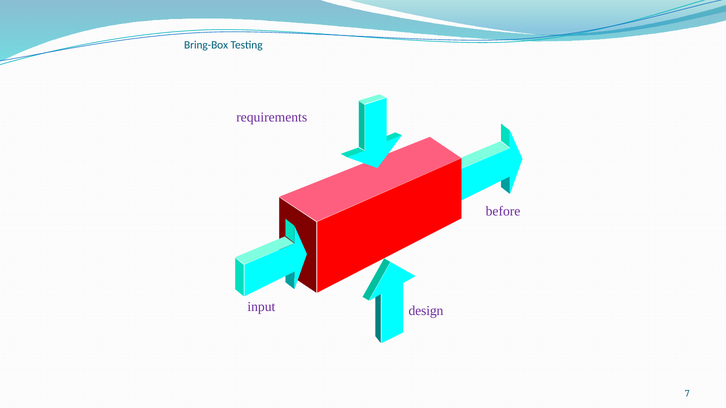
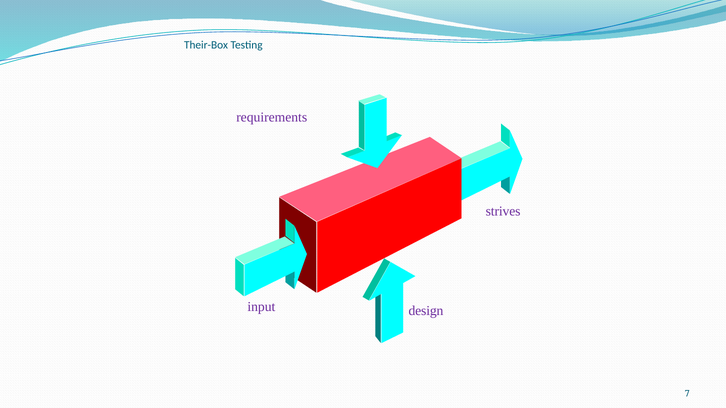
Bring-Box: Bring-Box -> Their-Box (206, 45)
before: before -> strives (503, 212)
